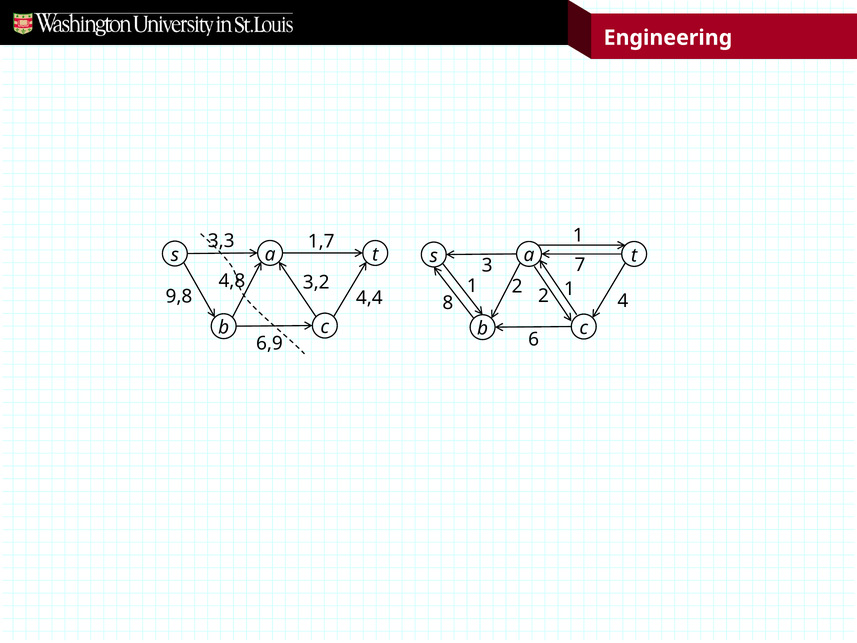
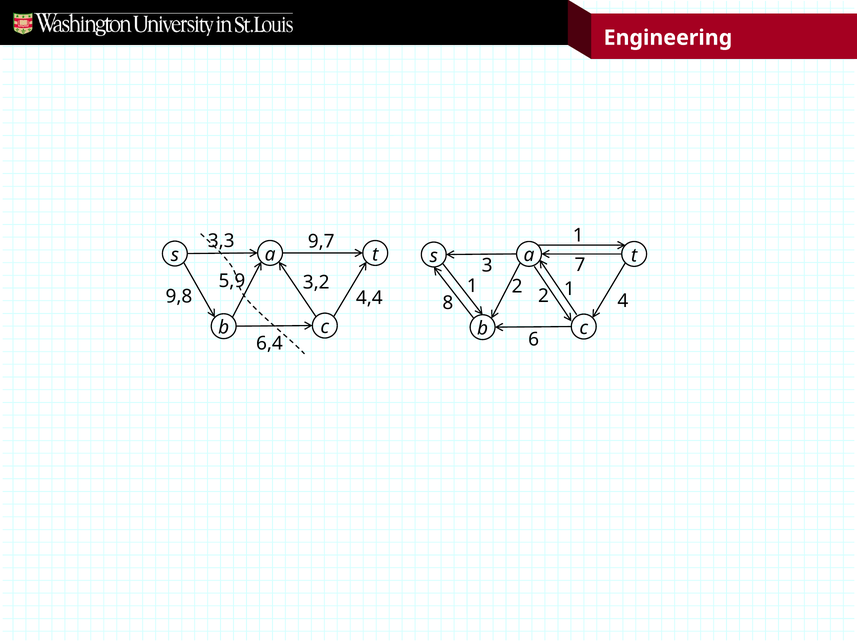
1,7: 1,7 -> 9,7 (321, 241)
4,8: 4,8 -> 5,9 (232, 281)
6,9: 6,9 -> 6,4 (269, 343)
